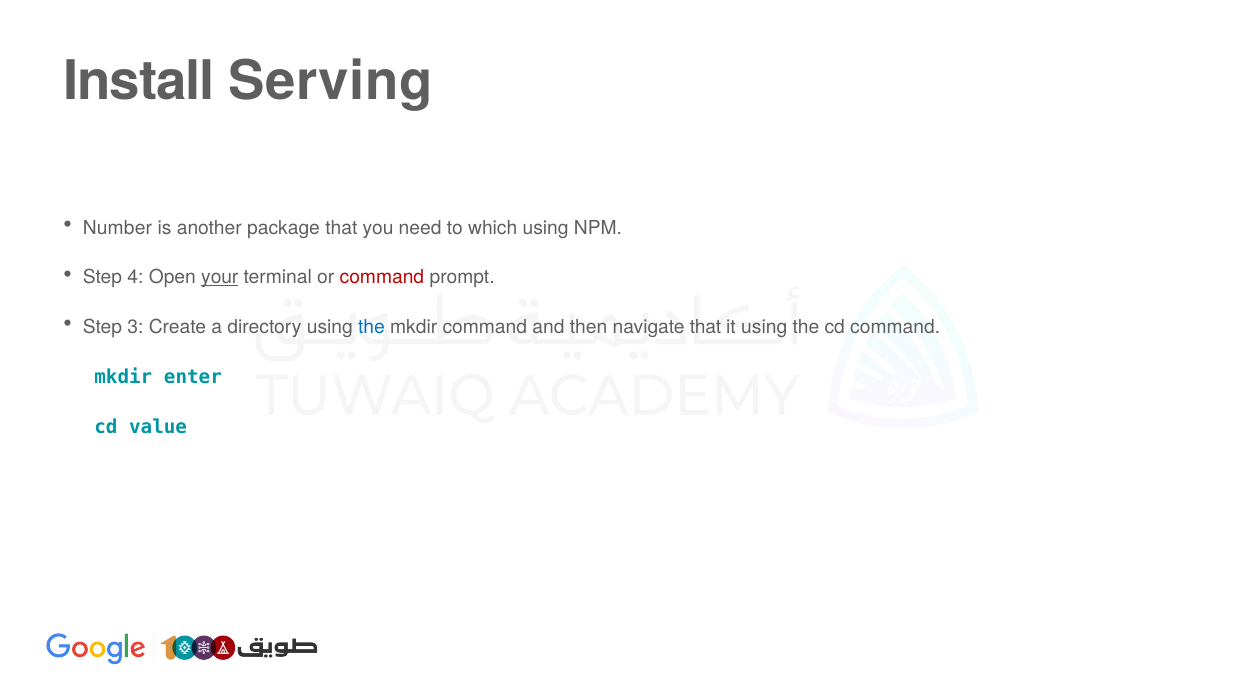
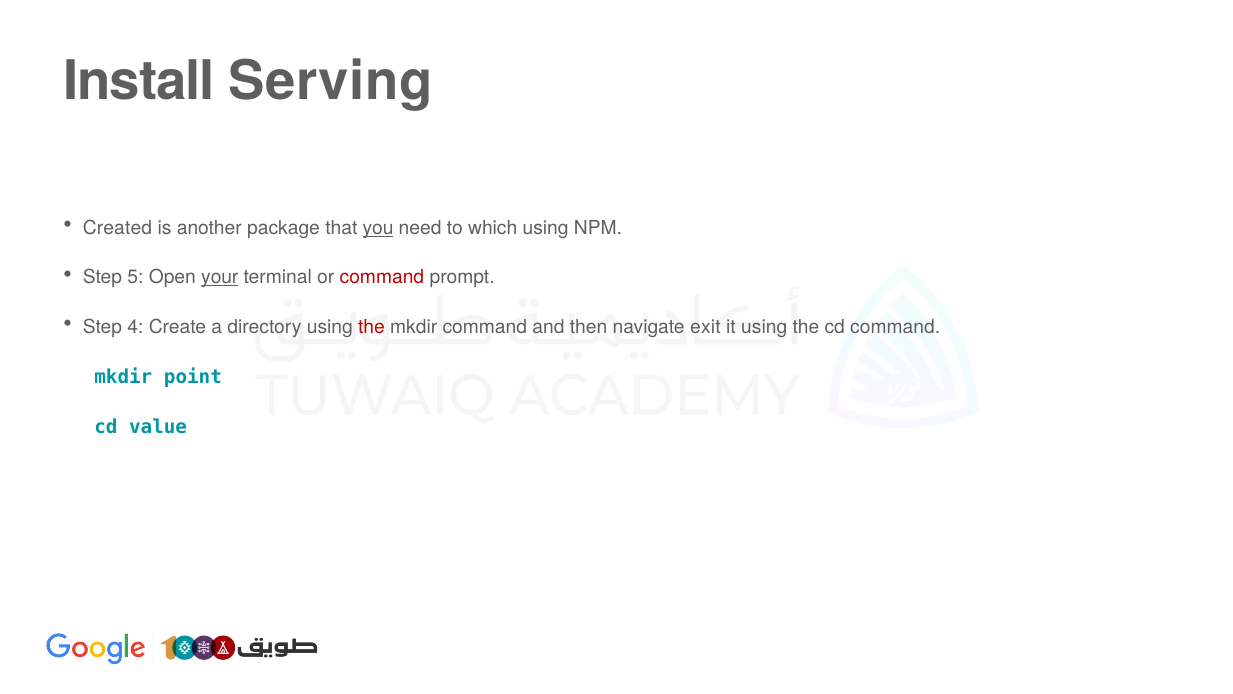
Number: Number -> Created (117, 228)
you underline: none -> present (378, 228)
4: 4 -> 5 (135, 277)
3: 3 -> 4 (135, 327)
the colour: blue -> red (372, 327)
navigate that: that -> exit (705, 327)
enter: enter -> point (193, 377)
